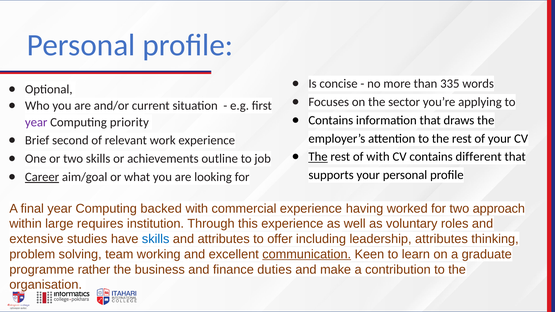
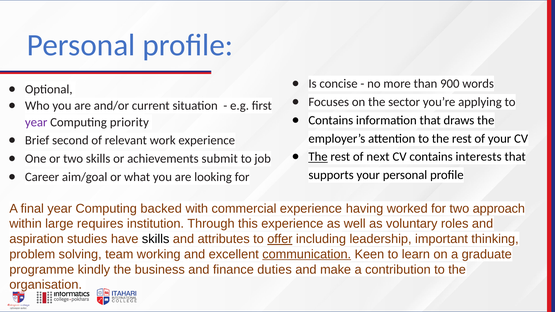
335: 335 -> 900 (450, 84)
of with: with -> next (378, 157)
different: different -> interests (479, 157)
outline: outline -> submit (220, 159)
Career underline: present -> none (42, 177)
extensive: extensive -> aspiration (37, 239)
skills colour: blue -> black (156, 239)
offer underline: none -> present (280, 239)
leadership attributes: attributes -> important (442, 239)
rather: rather -> kindly (94, 270)
